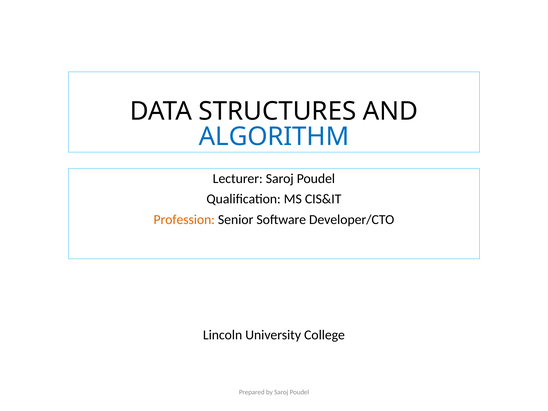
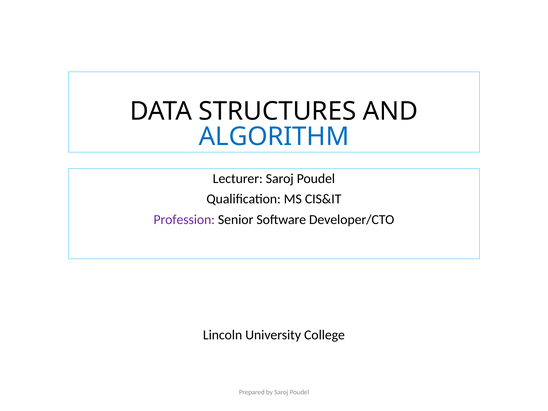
Profession colour: orange -> purple (184, 220)
